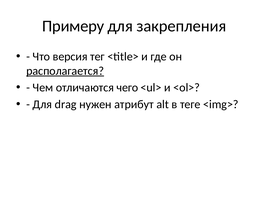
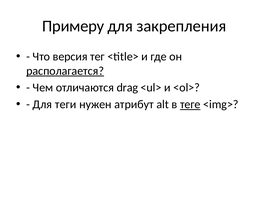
чего: чего -> drag (127, 88)
drag: drag -> теги (66, 104)
теге underline: none -> present (190, 104)
